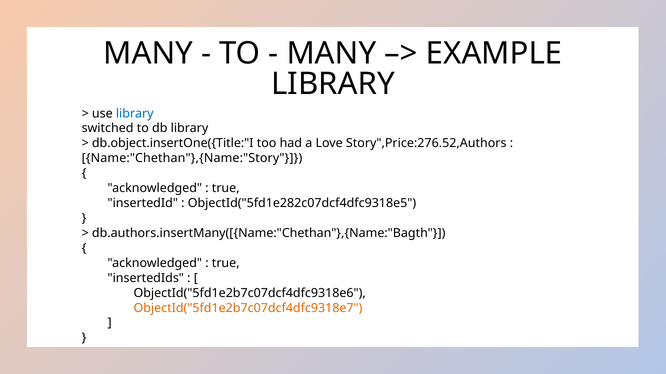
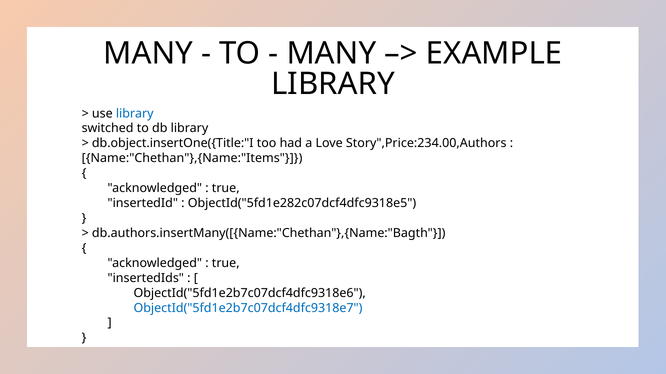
Story",Price:276.52,Authors: Story",Price:276.52,Authors -> Story",Price:234.00,Authors (426, 144)
Name:"Chethan"},{Name:"Story: Name:"Chethan"},{Name:"Story -> Name:"Chethan"},{Name:"Items (192, 159)
ObjectId("5fd1e2b7c07dcf4dfc9318e7 colour: orange -> blue (248, 308)
